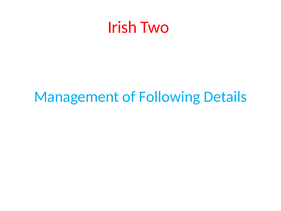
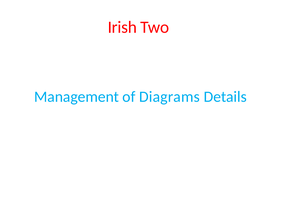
Following: Following -> Diagrams (169, 97)
